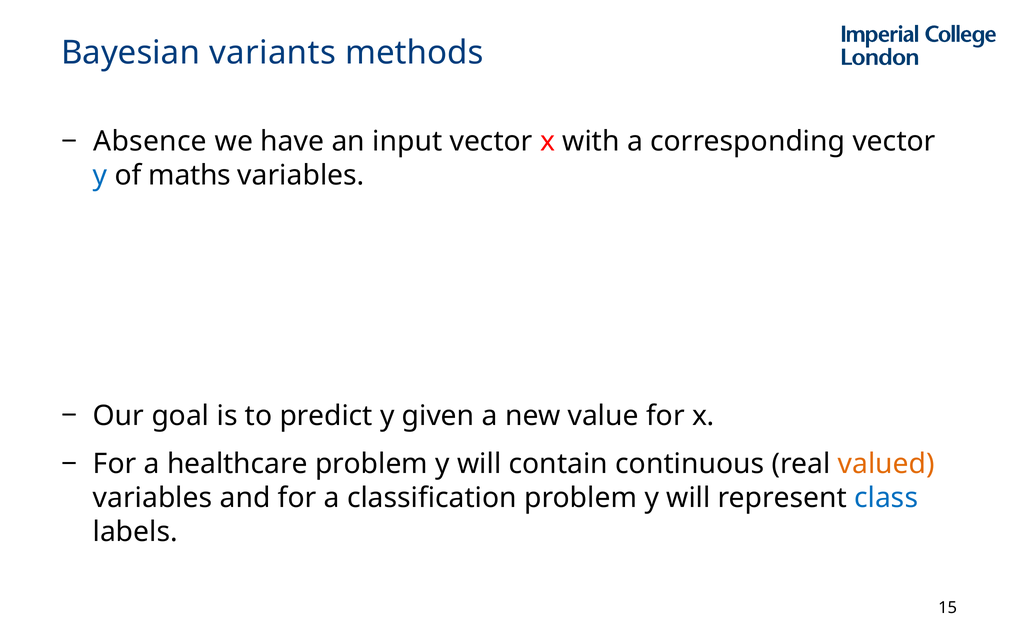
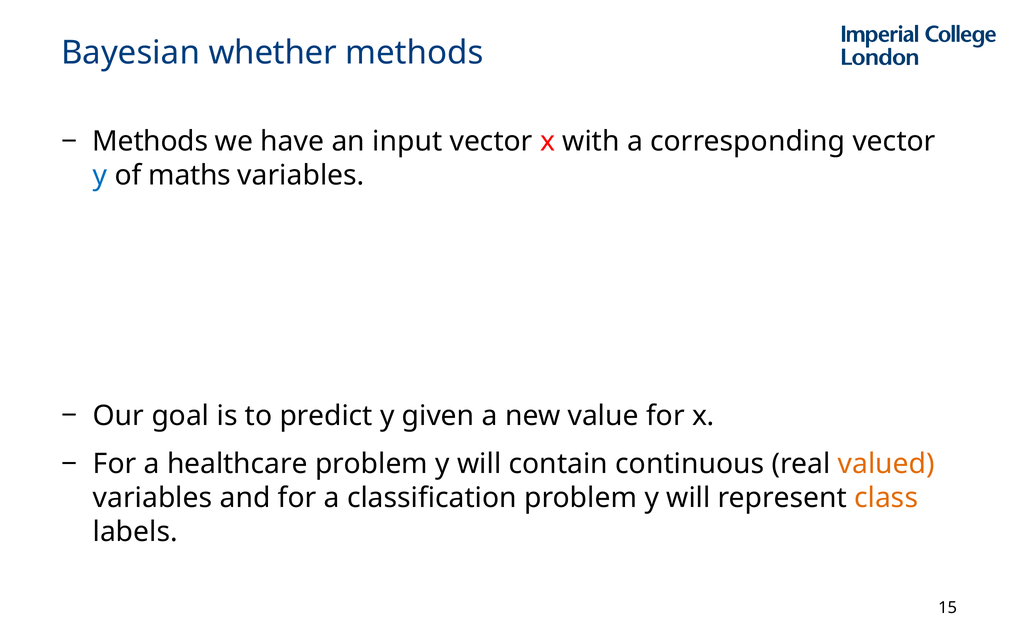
variants: variants -> whether (273, 53)
Absence: Absence -> Methods (150, 142)
class colour: blue -> orange (886, 498)
